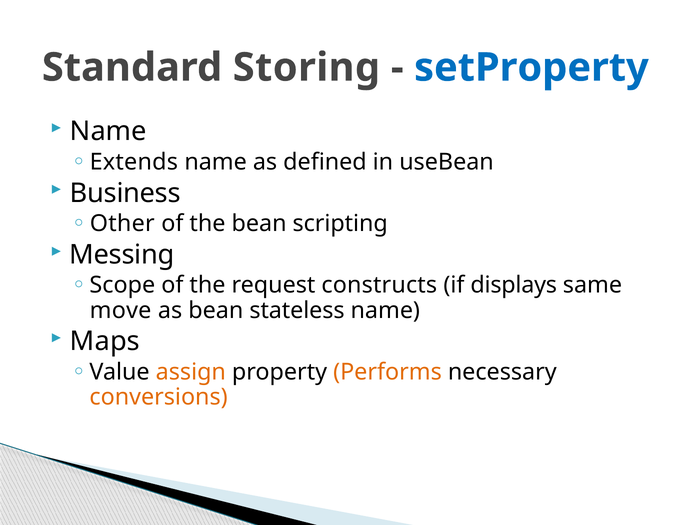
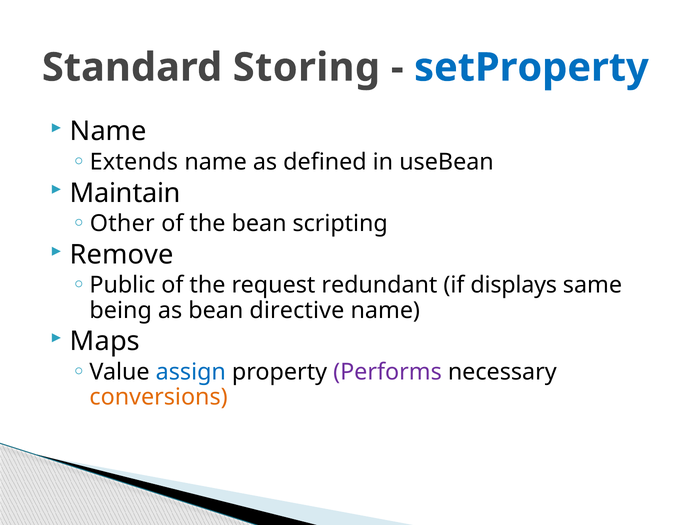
Business: Business -> Maintain (125, 193)
Messing: Messing -> Remove (122, 255)
Scope: Scope -> Public (122, 285)
constructs: constructs -> redundant (379, 285)
move: move -> being (121, 310)
stateless: stateless -> directive (297, 310)
assign colour: orange -> blue (191, 372)
Performs colour: orange -> purple (387, 372)
